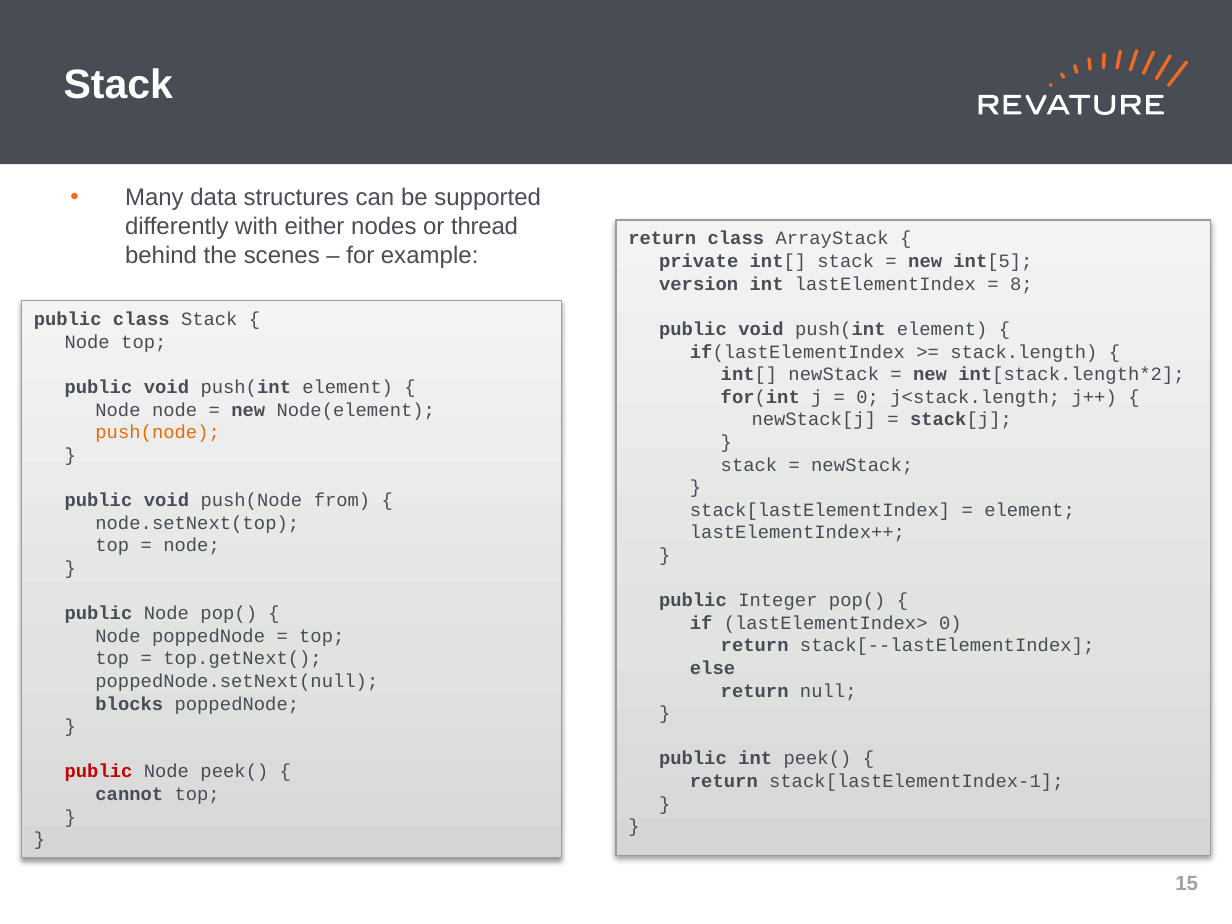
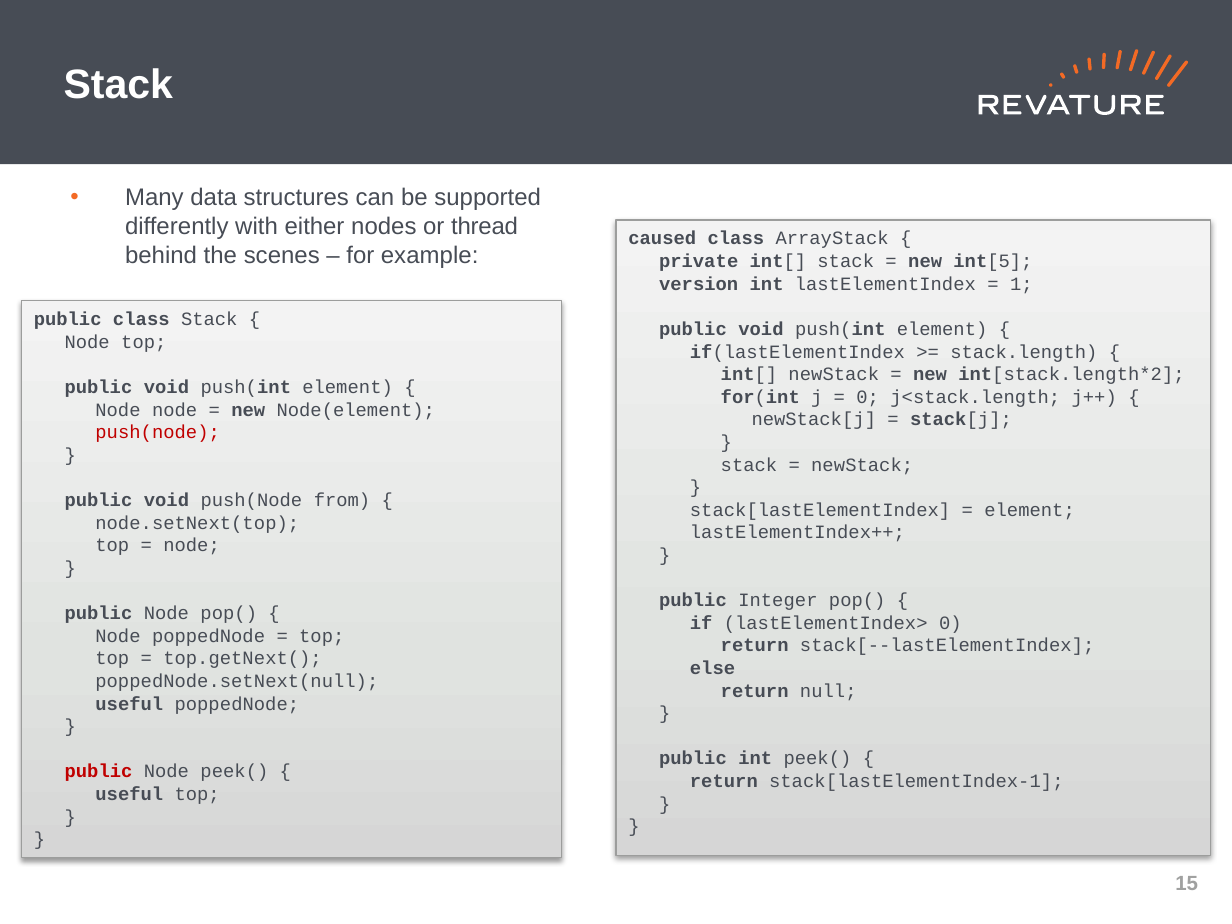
return: return -> caused (662, 239)
8: 8 -> 1 (1021, 284)
push(node colour: orange -> red (158, 433)
blocks: blocks -> useful (129, 704)
cannot: cannot -> useful (129, 794)
